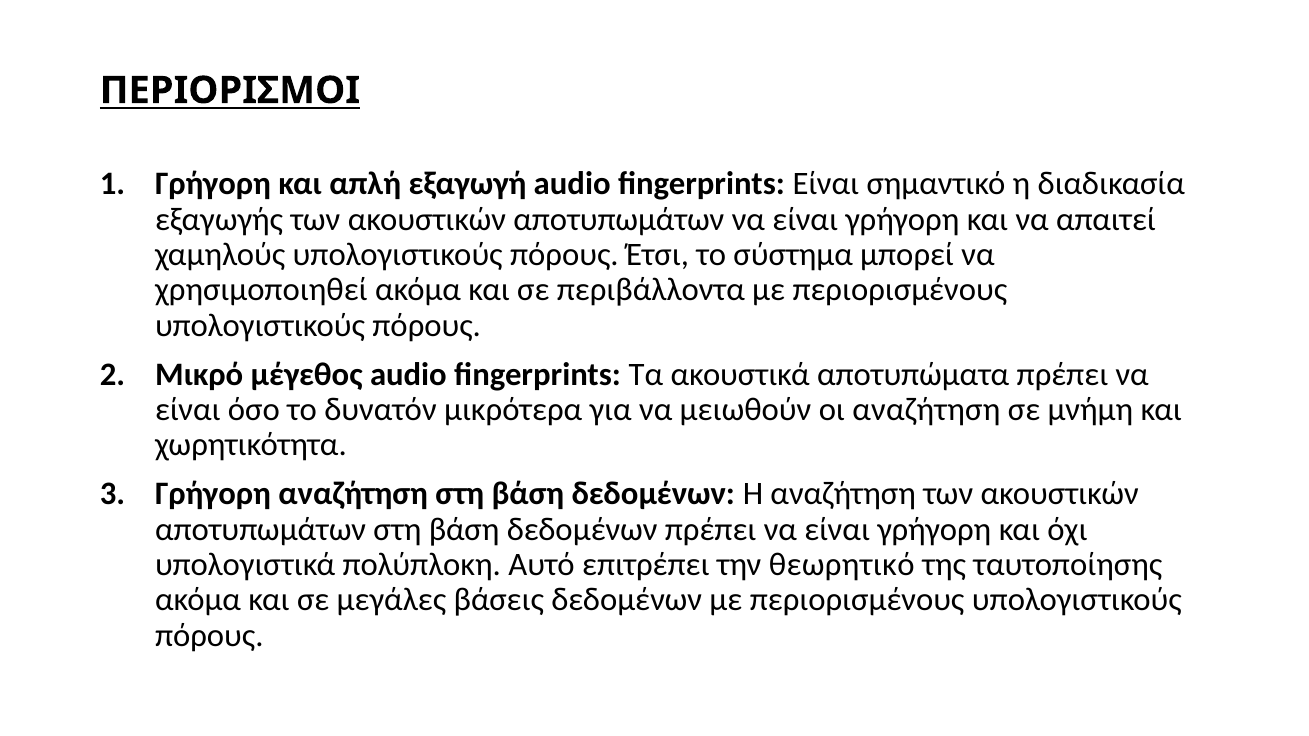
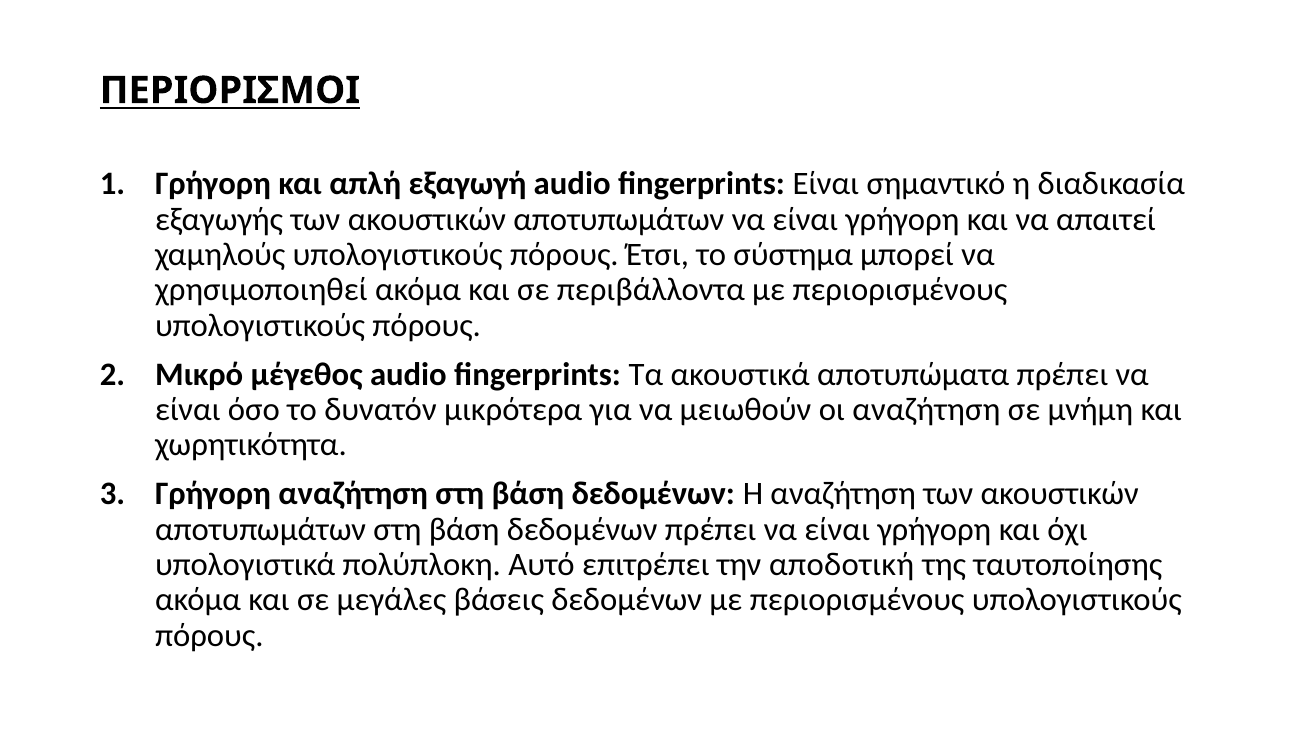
θεωρητικό: θεωρητικό -> αποδοτική (842, 565)
